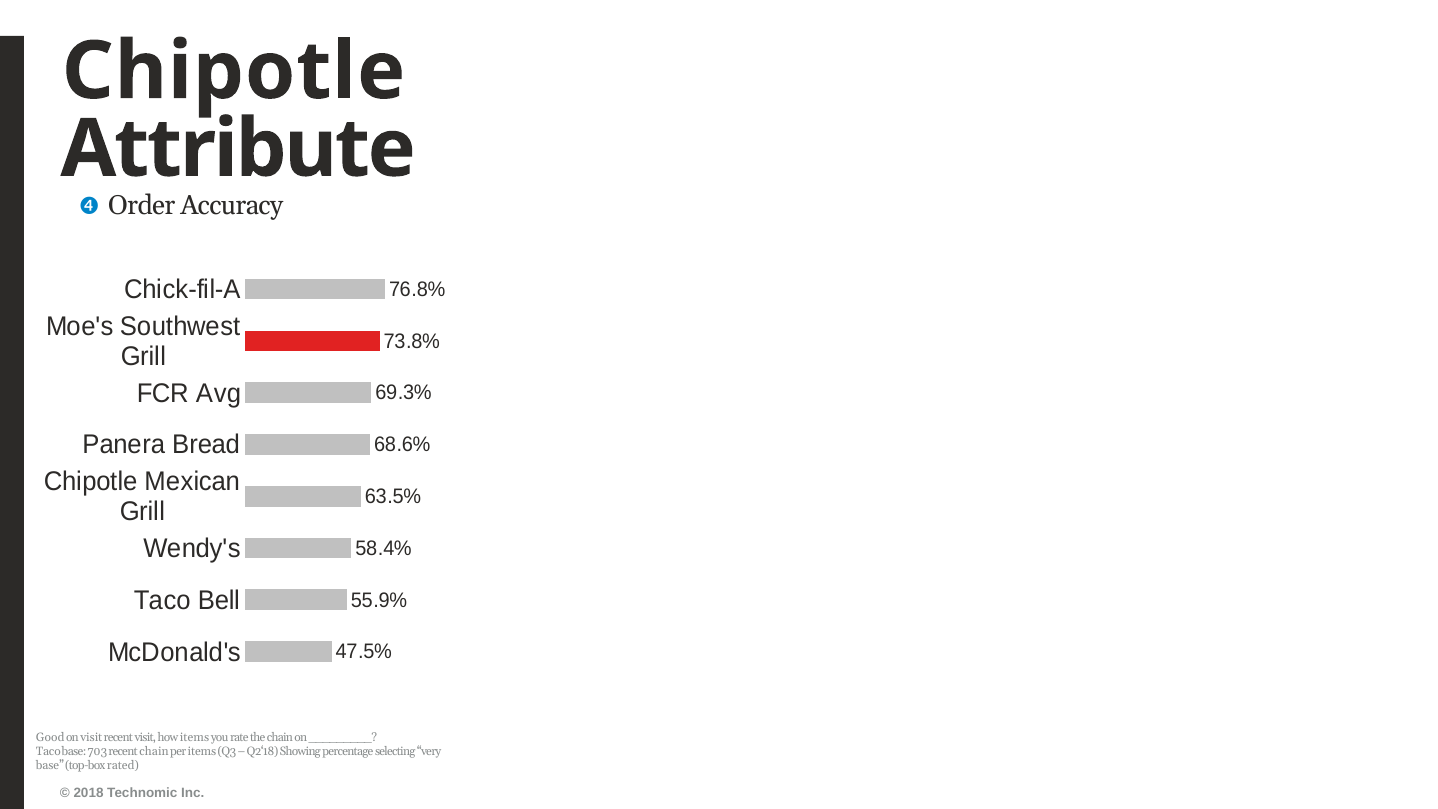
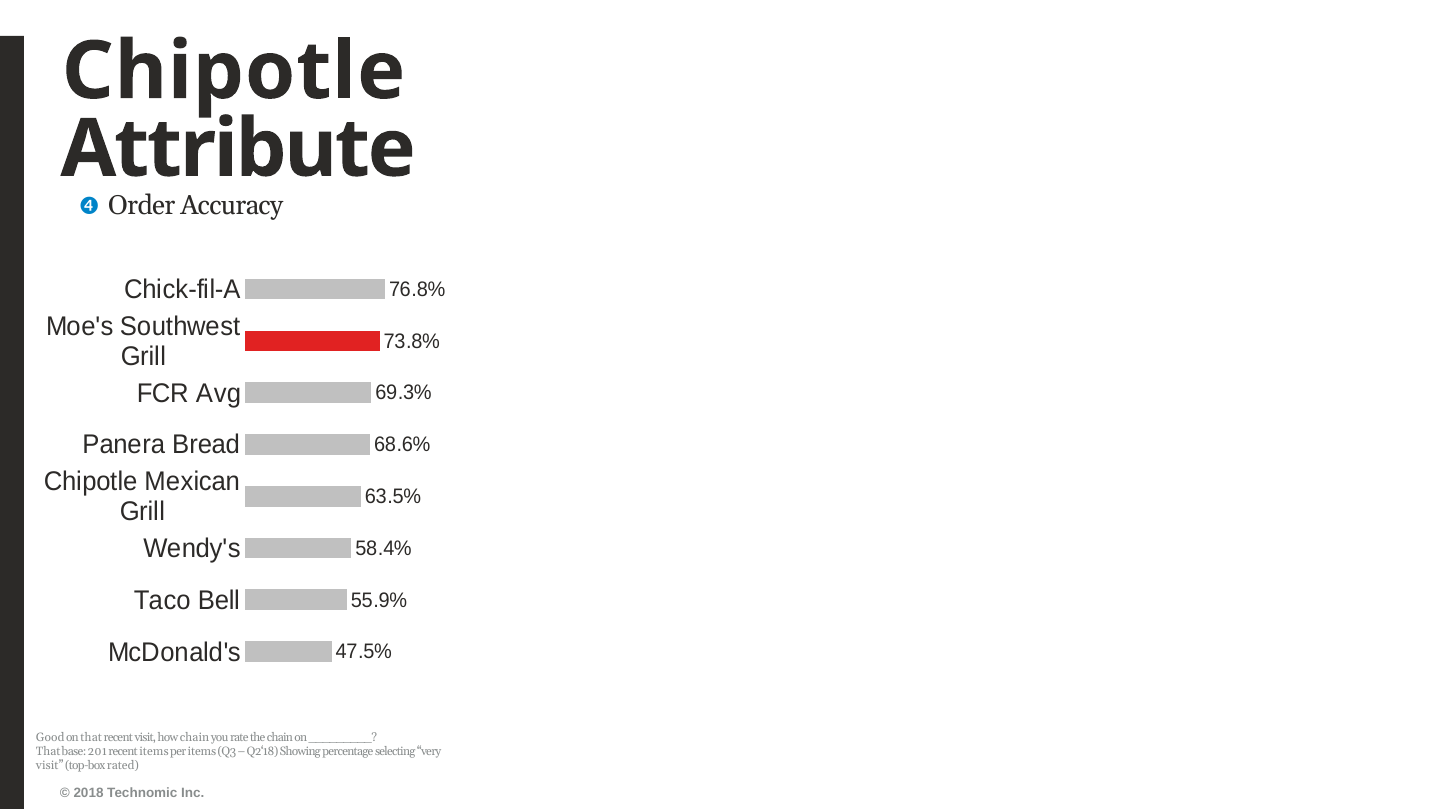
on visit: visit -> that (91, 737)
how items: items -> chain (195, 737)
Taco: Taco -> That (48, 751)
703: 703 -> 201 (97, 751)
recent chain: chain -> items (154, 751)
base: base -> visit (50, 766)
